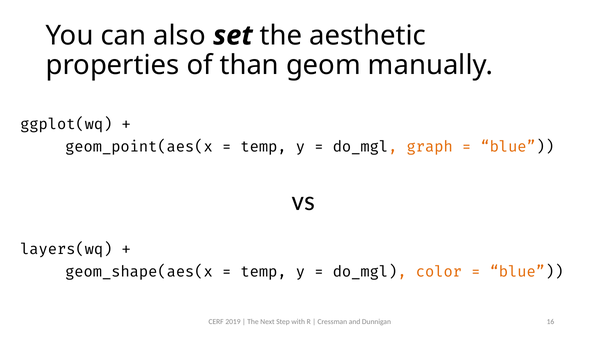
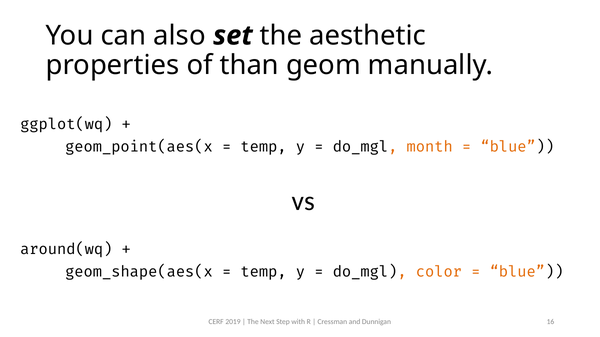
graph: graph -> month (430, 147)
layers(wq: layers(wq -> around(wq (66, 250)
